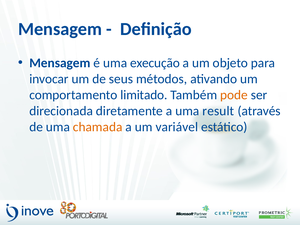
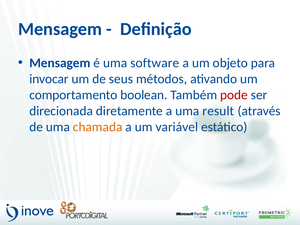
execução: execução -> software (155, 63)
limitado: limitado -> boolean (144, 95)
pode colour: orange -> red (234, 95)
